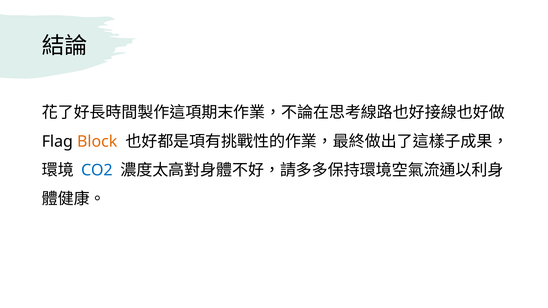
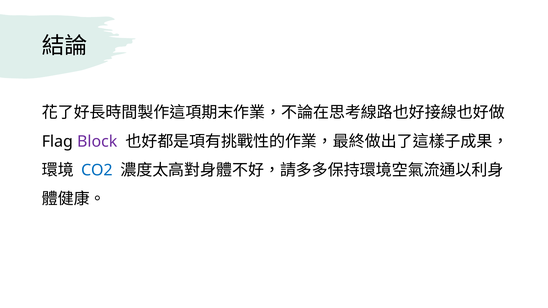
Block colour: orange -> purple (97, 142)
